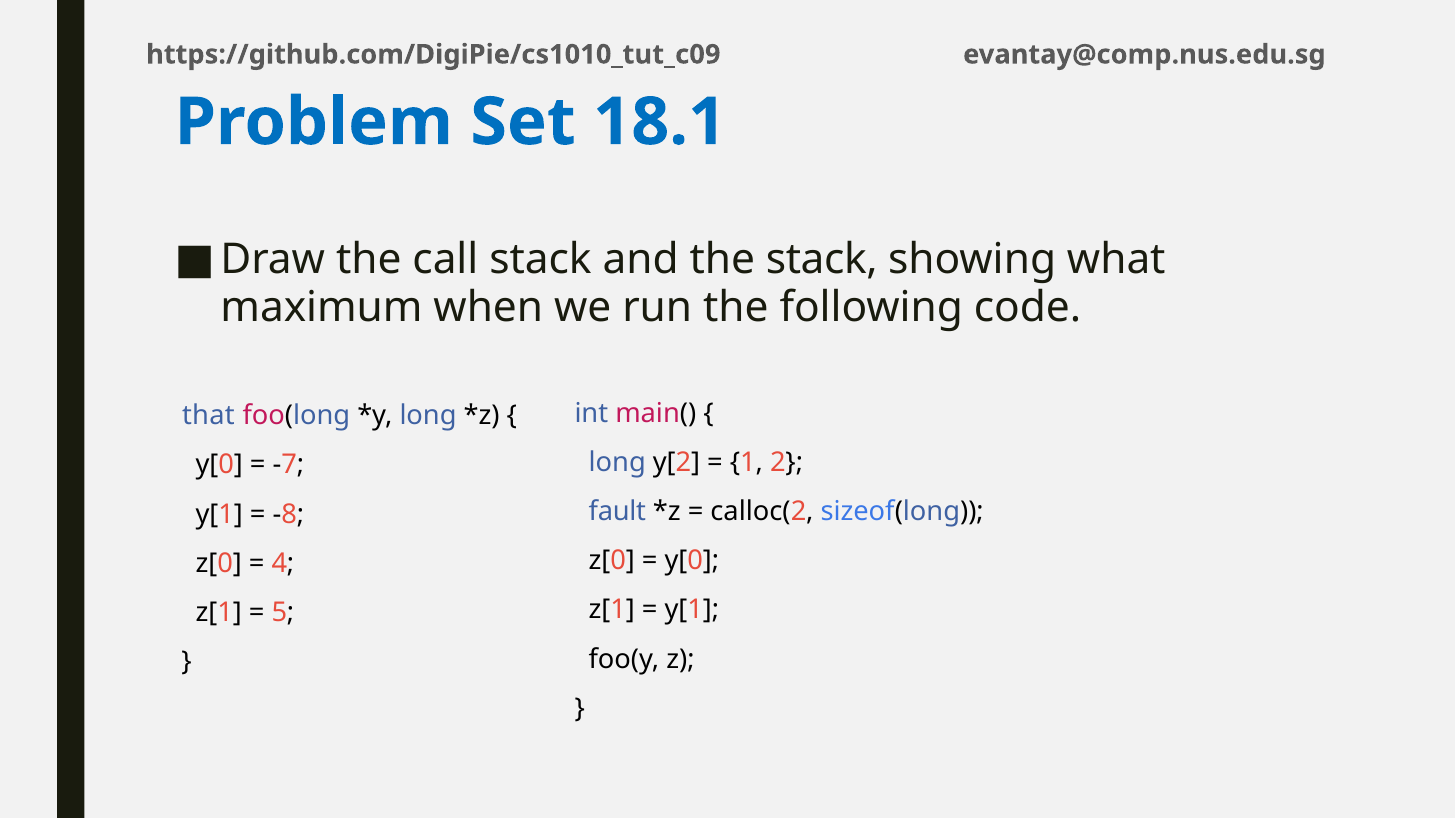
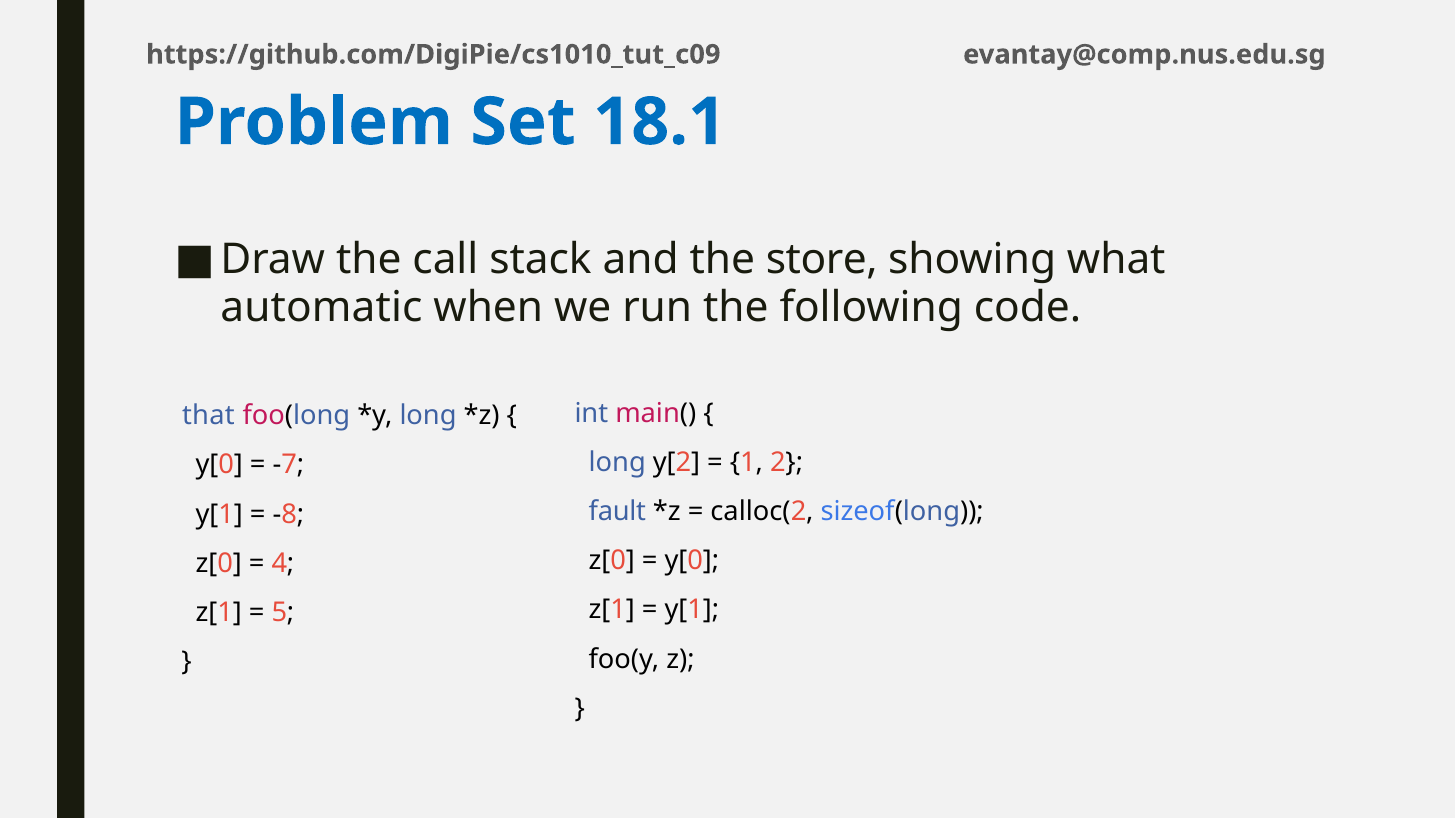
the stack: stack -> store (822, 259)
maximum: maximum -> automatic (321, 307)
